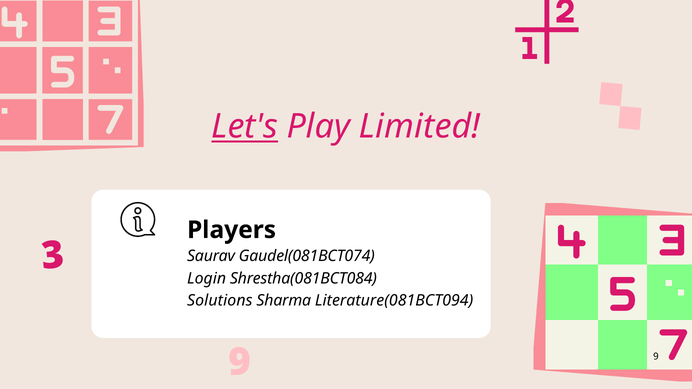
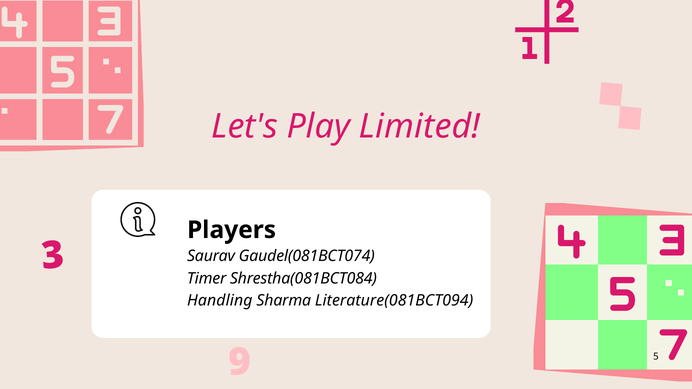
Let's underline: present -> none (245, 127)
Login: Login -> Timer (207, 278)
Solutions: Solutions -> Handling (220, 301)
9 9: 9 -> 5 (656, 357)
